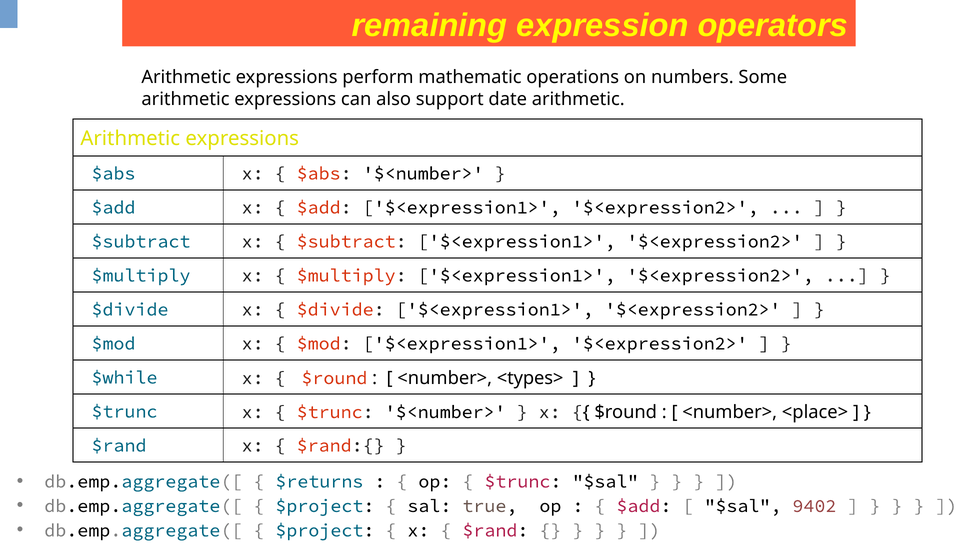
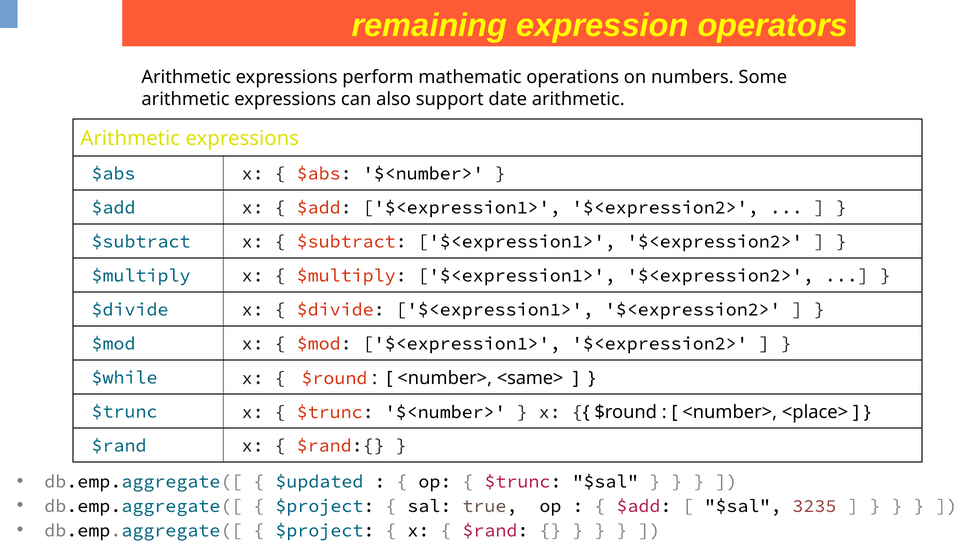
<types>: <types> -> <same> (530, 378)
$returns: $returns -> $updated (319, 482)
9402: 9402 -> 3235 (814, 506)
